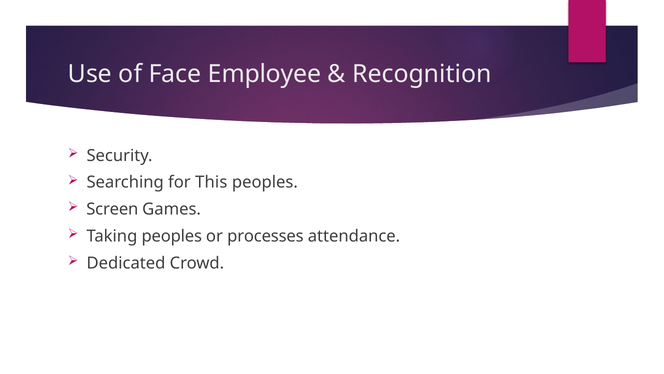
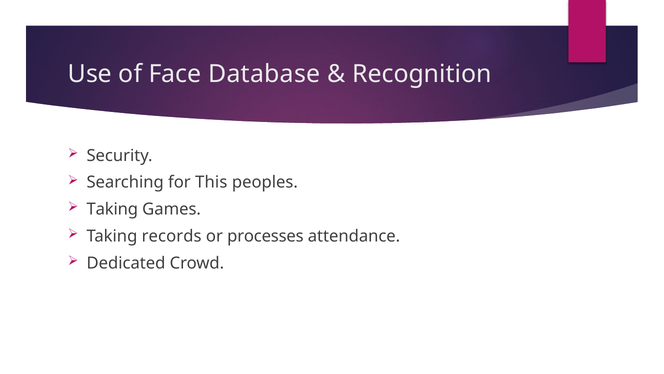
Employee: Employee -> Database (264, 74)
Screen: Screen -> Taking (112, 209)
Taking peoples: peoples -> records (172, 236)
